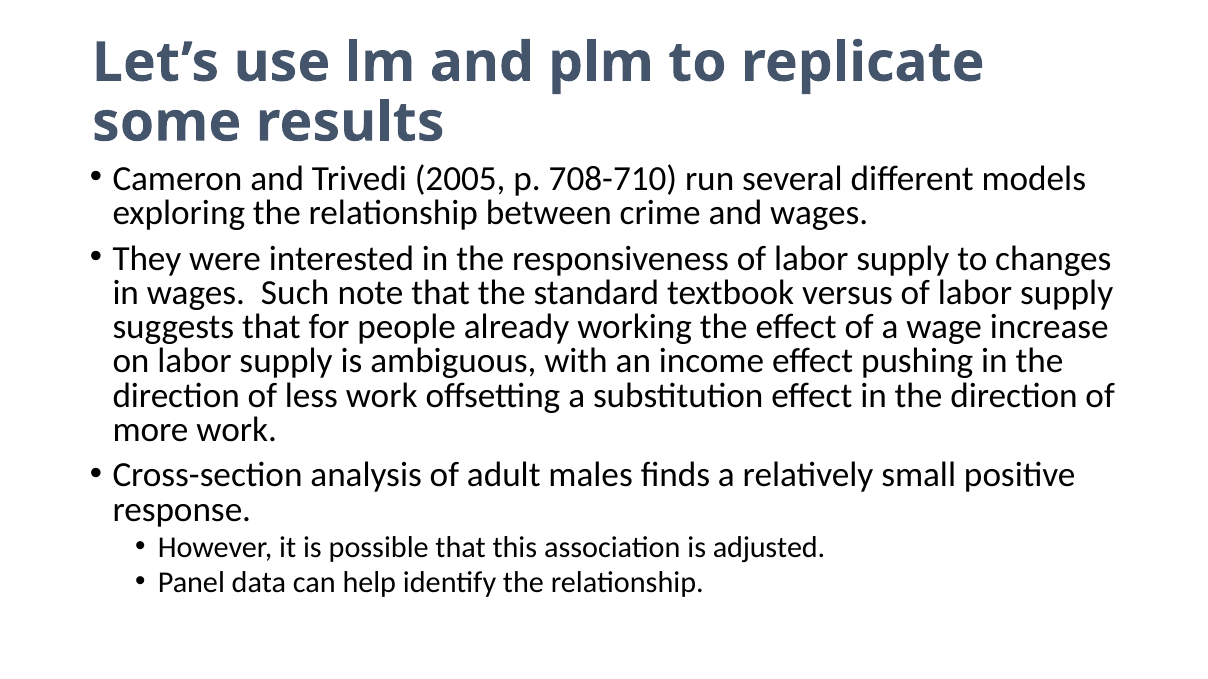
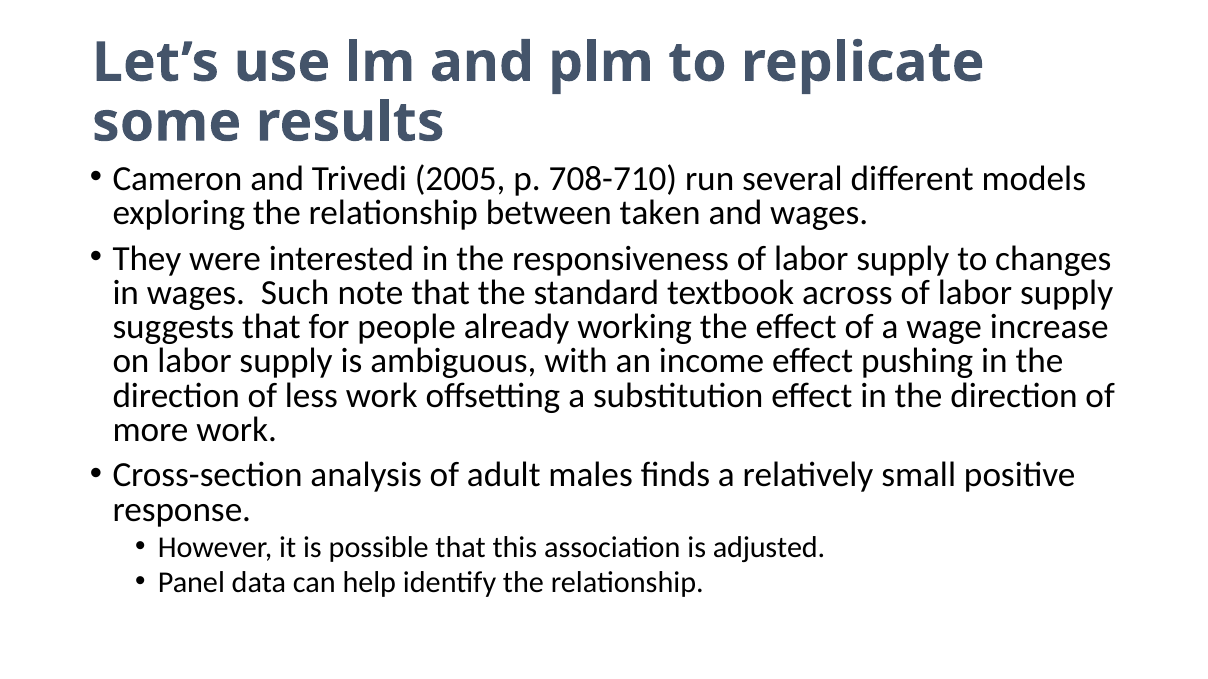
crime: crime -> taken (660, 213)
versus: versus -> across (847, 293)
